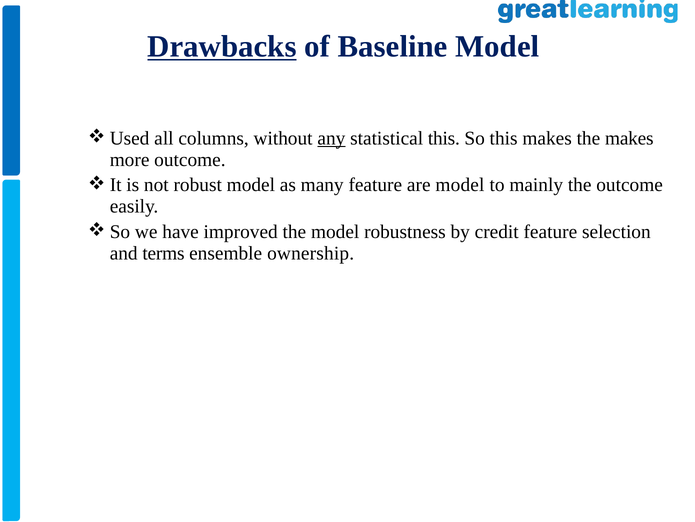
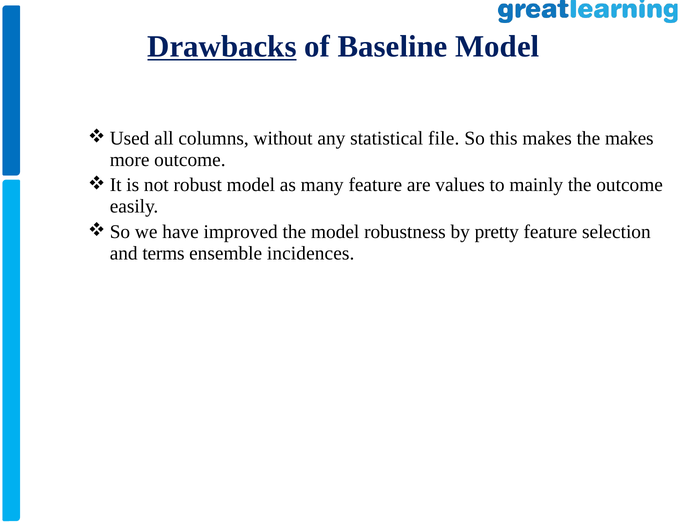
any underline: present -> none (331, 138)
statistical this: this -> file (444, 138)
are model: model -> values (460, 185)
credit: credit -> pretty (497, 232)
ownership: ownership -> incidences (311, 253)
